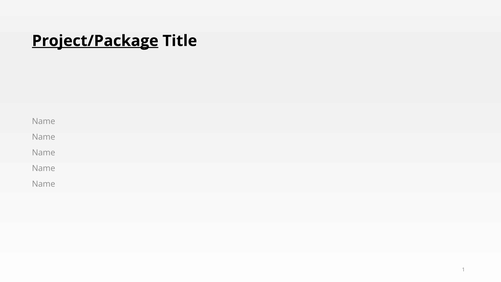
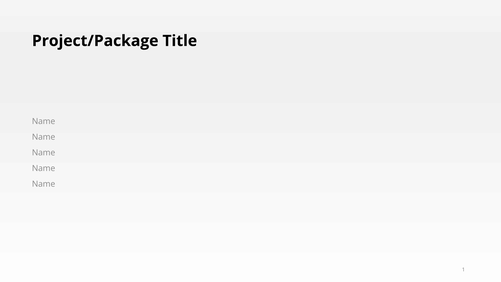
Project/Package underline: present -> none (95, 41)
